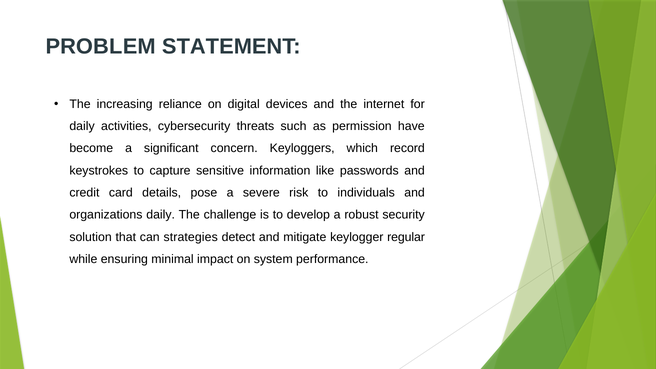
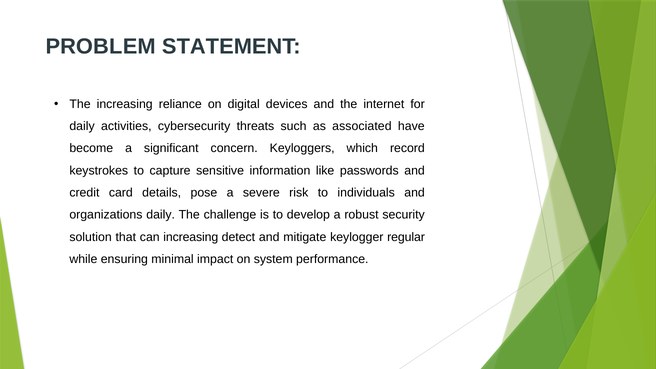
permission: permission -> associated (362, 126)
can strategies: strategies -> increasing (191, 237)
